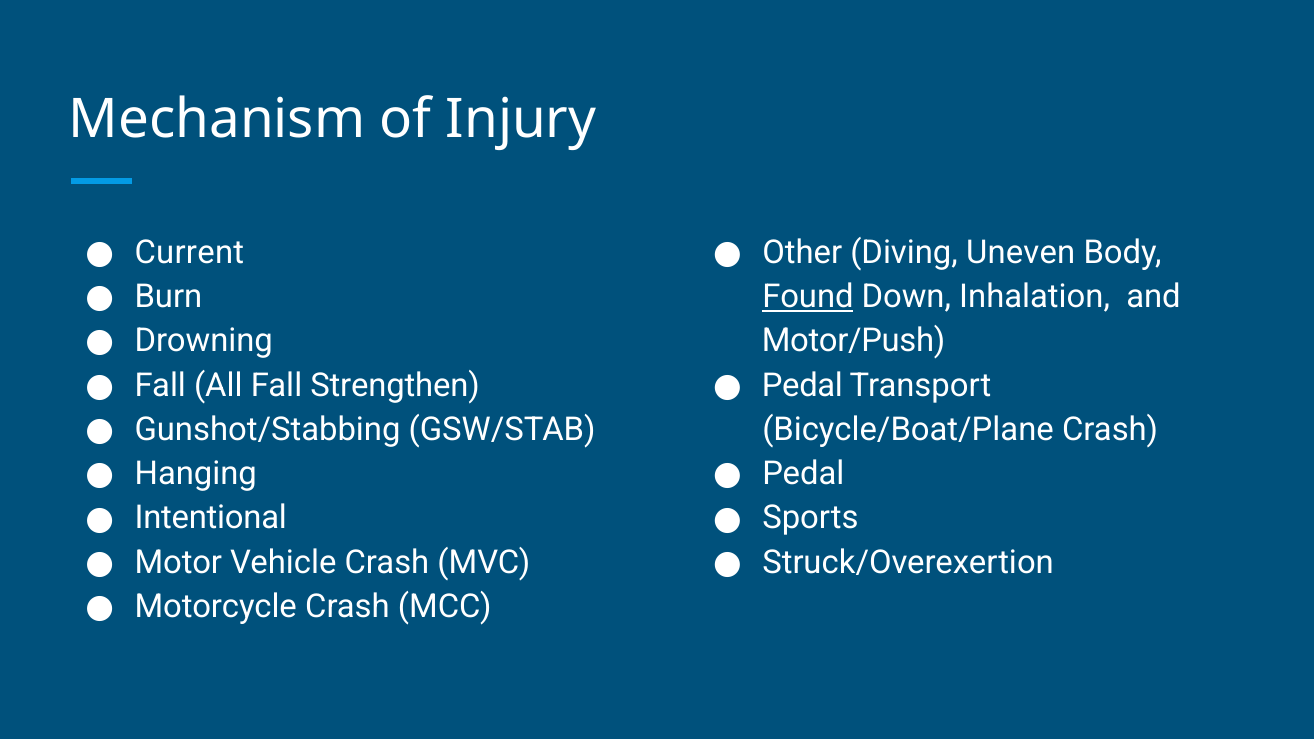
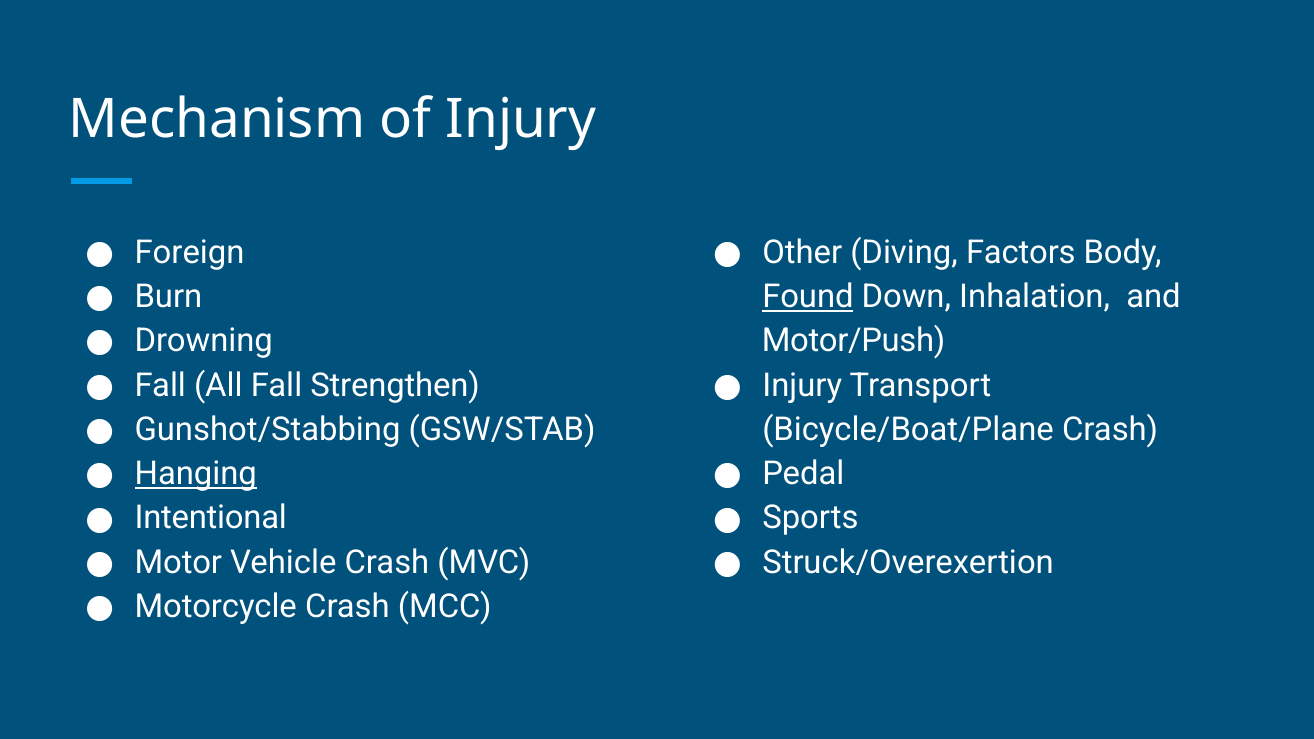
Current: Current -> Foreign (190, 253)
Uneven: Uneven -> Factors (1021, 253)
Pedal: Pedal -> Injury (802, 385)
Hanging underline: none -> present (196, 474)
